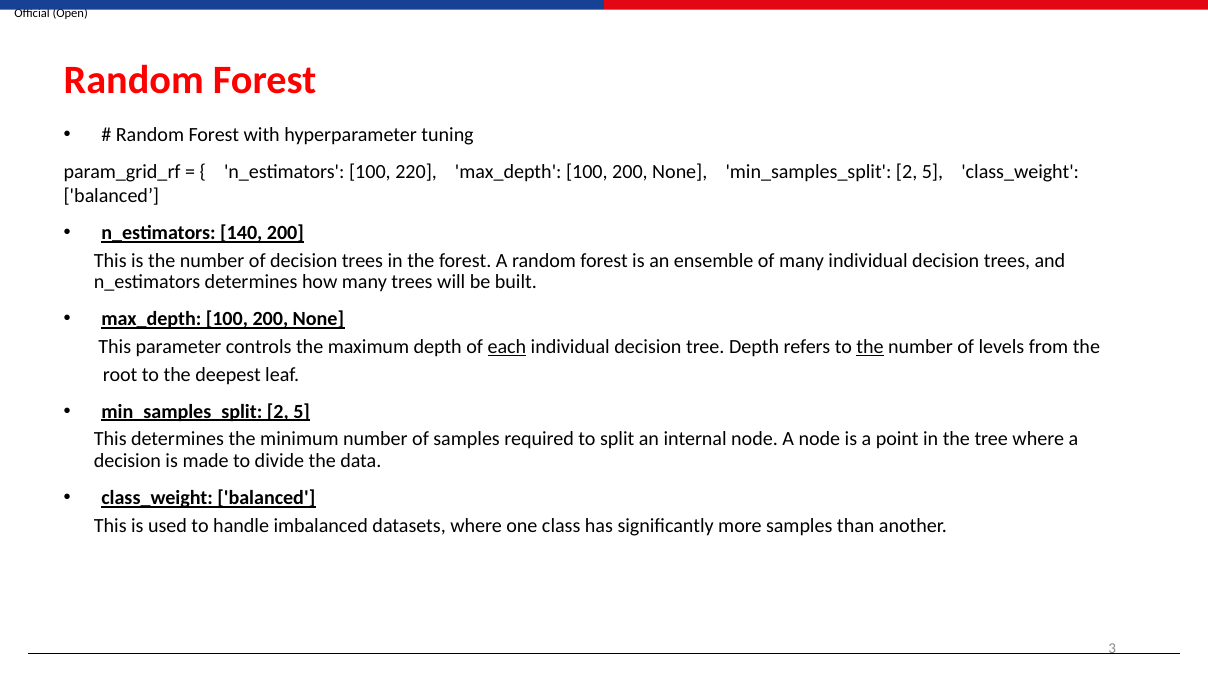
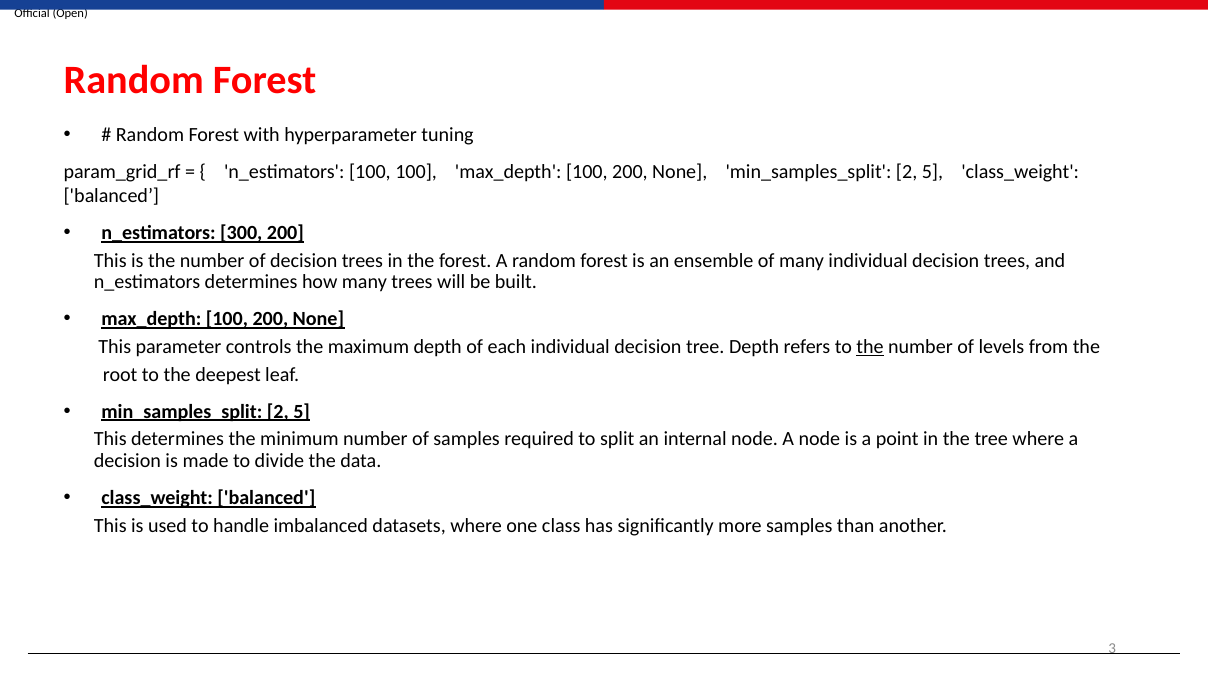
100 220: 220 -> 100 (416, 172)
140: 140 -> 300 (241, 233)
each underline: present -> none (507, 347)
